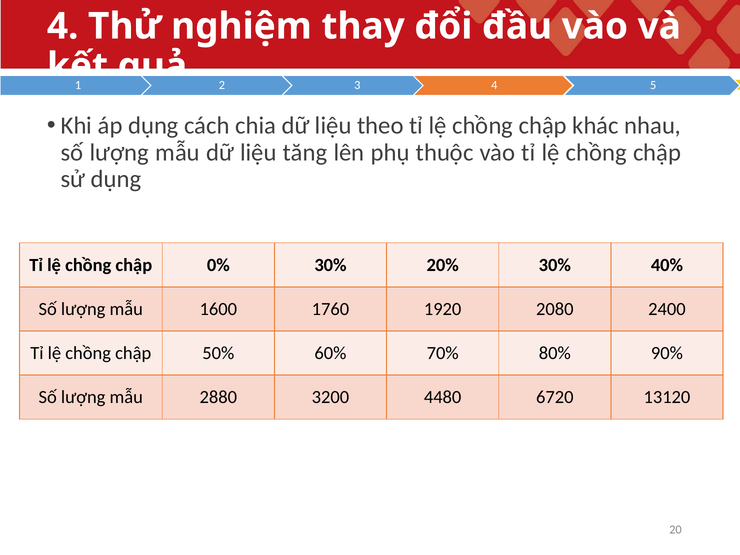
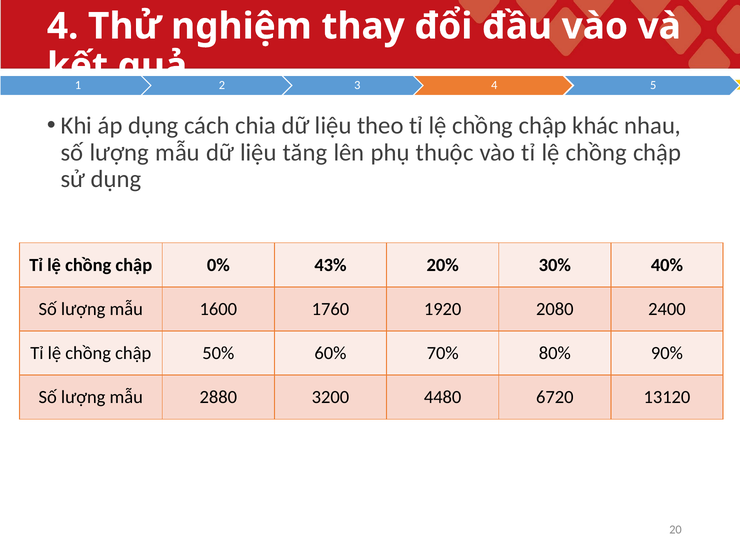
0% 30%: 30% -> 43% (330, 265)
